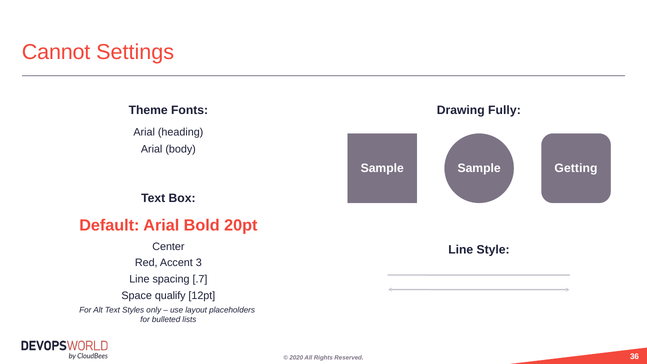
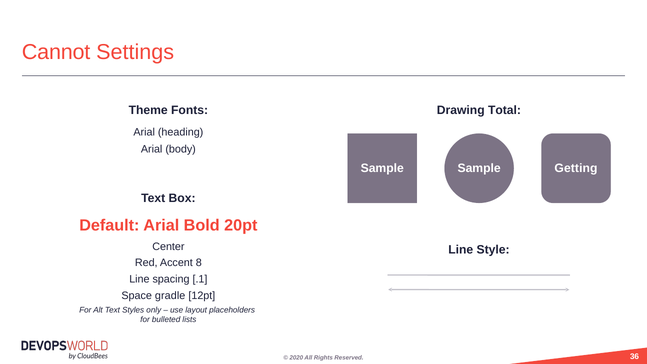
Fully: Fully -> Total (504, 110)
3: 3 -> 8 (199, 263)
.7: .7 -> .1 (200, 279)
qualify: qualify -> gradle (170, 296)
